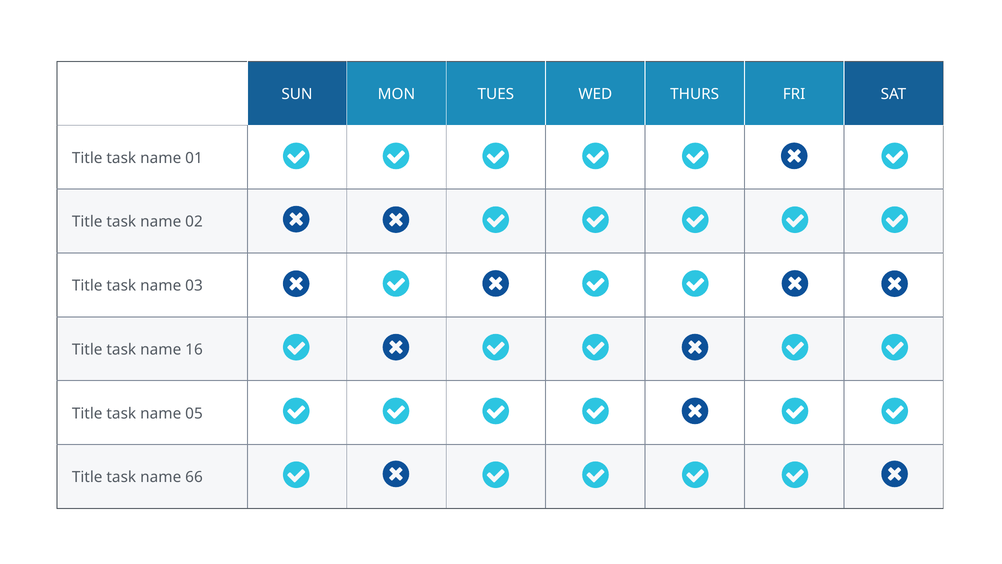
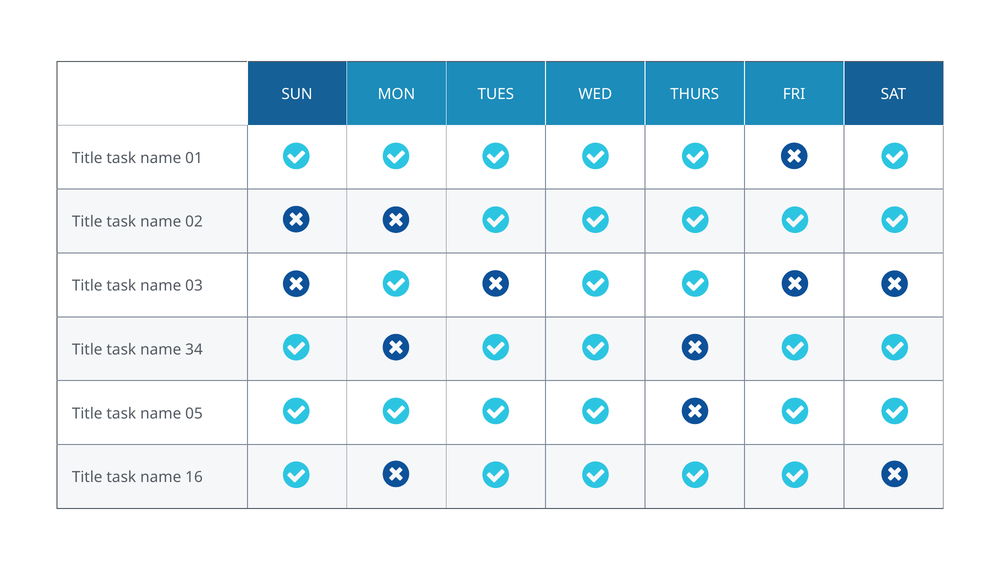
16: 16 -> 34 (194, 349)
66: 66 -> 16 (194, 477)
